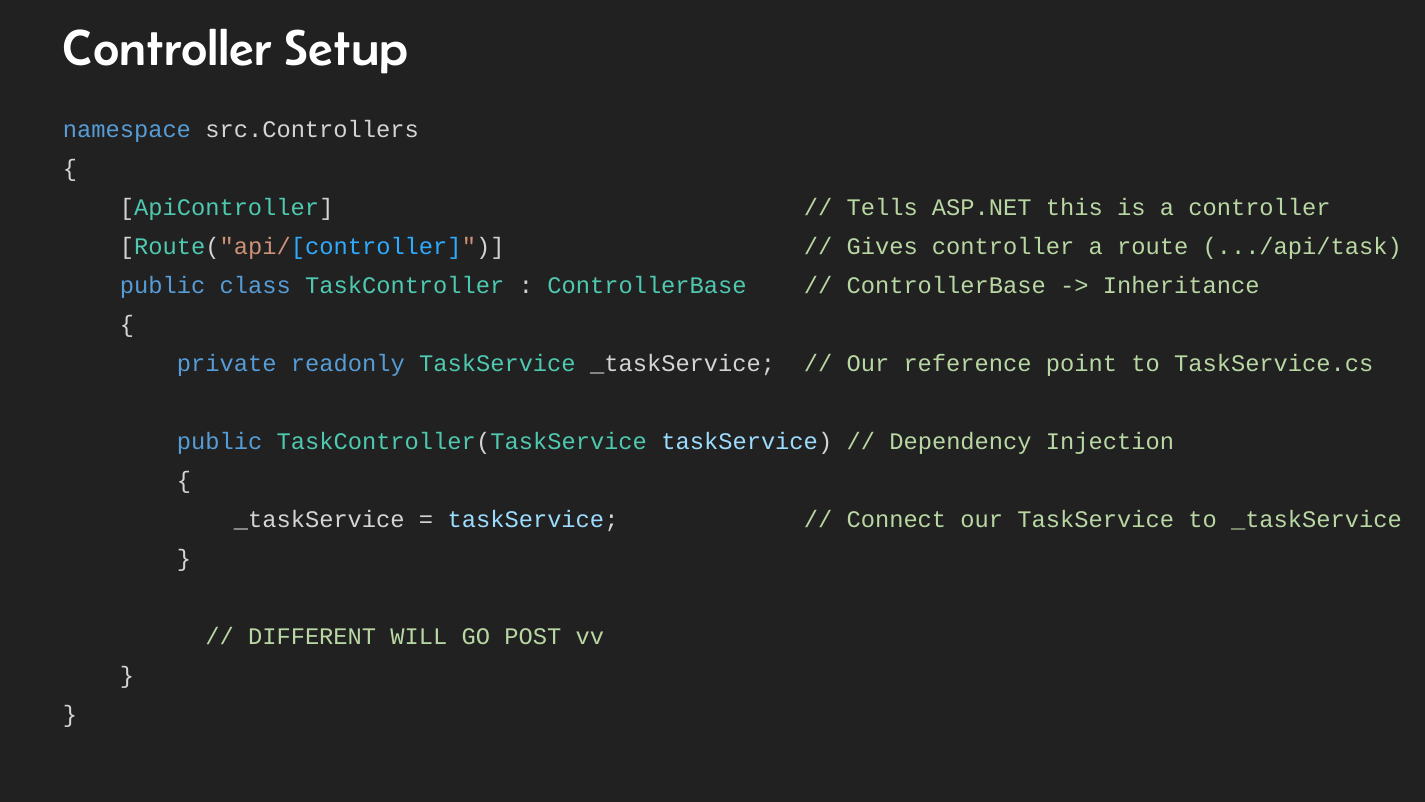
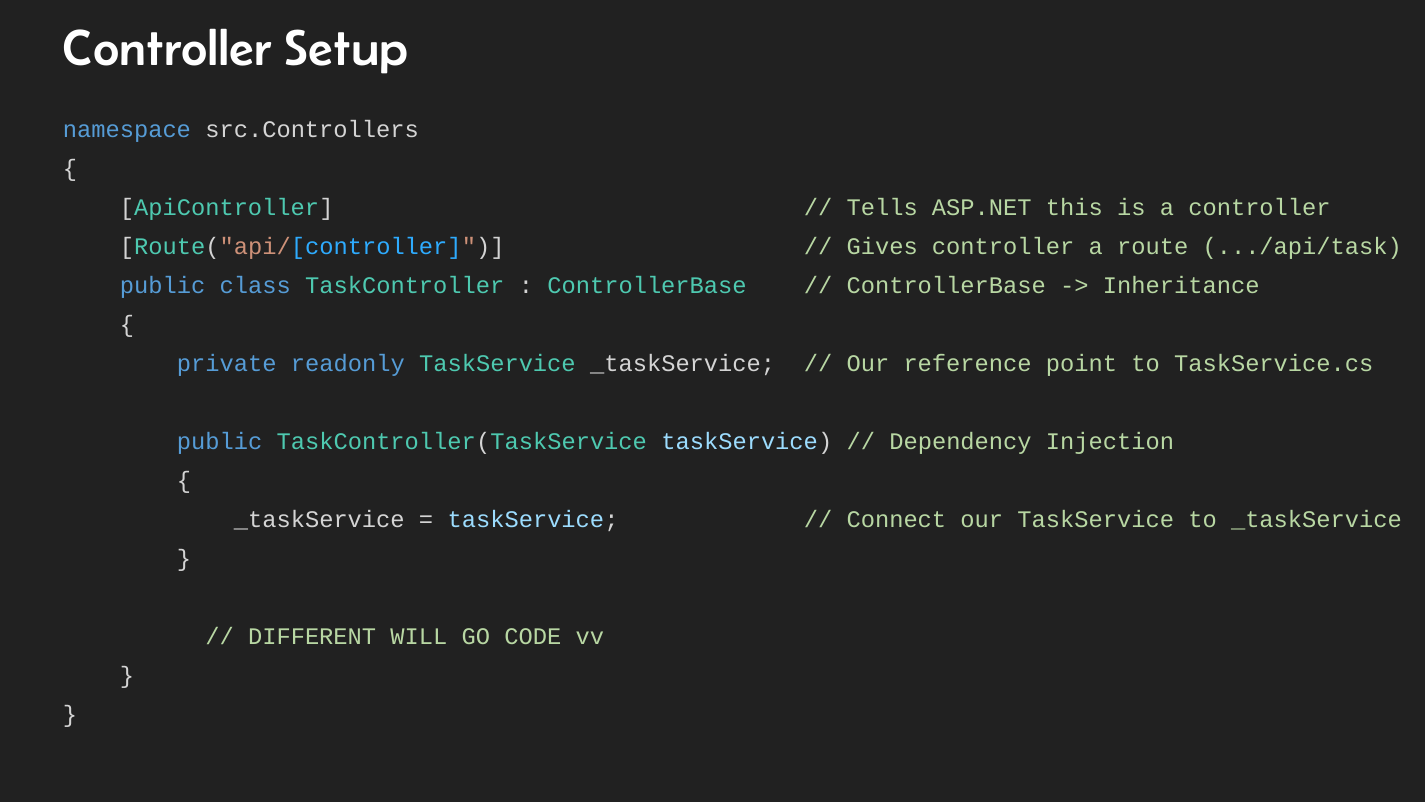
POST: POST -> CODE (533, 637)
